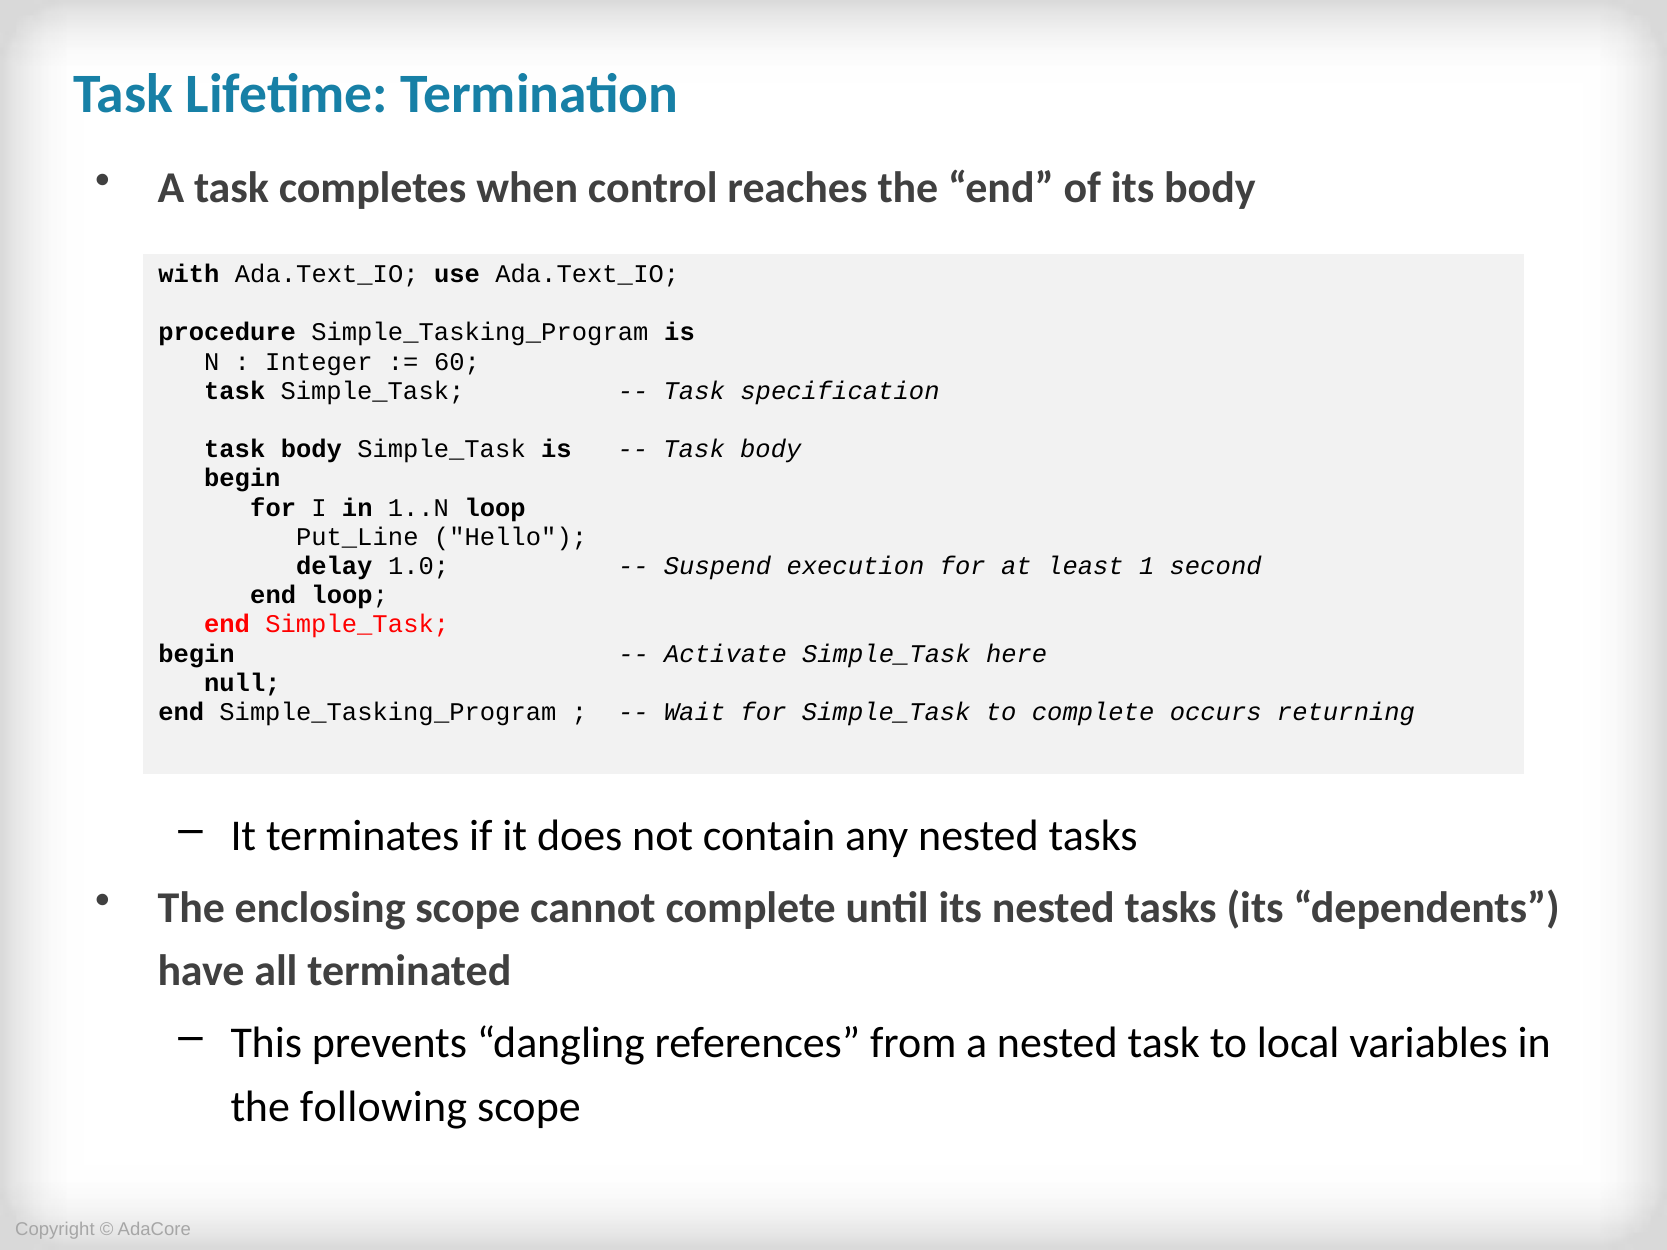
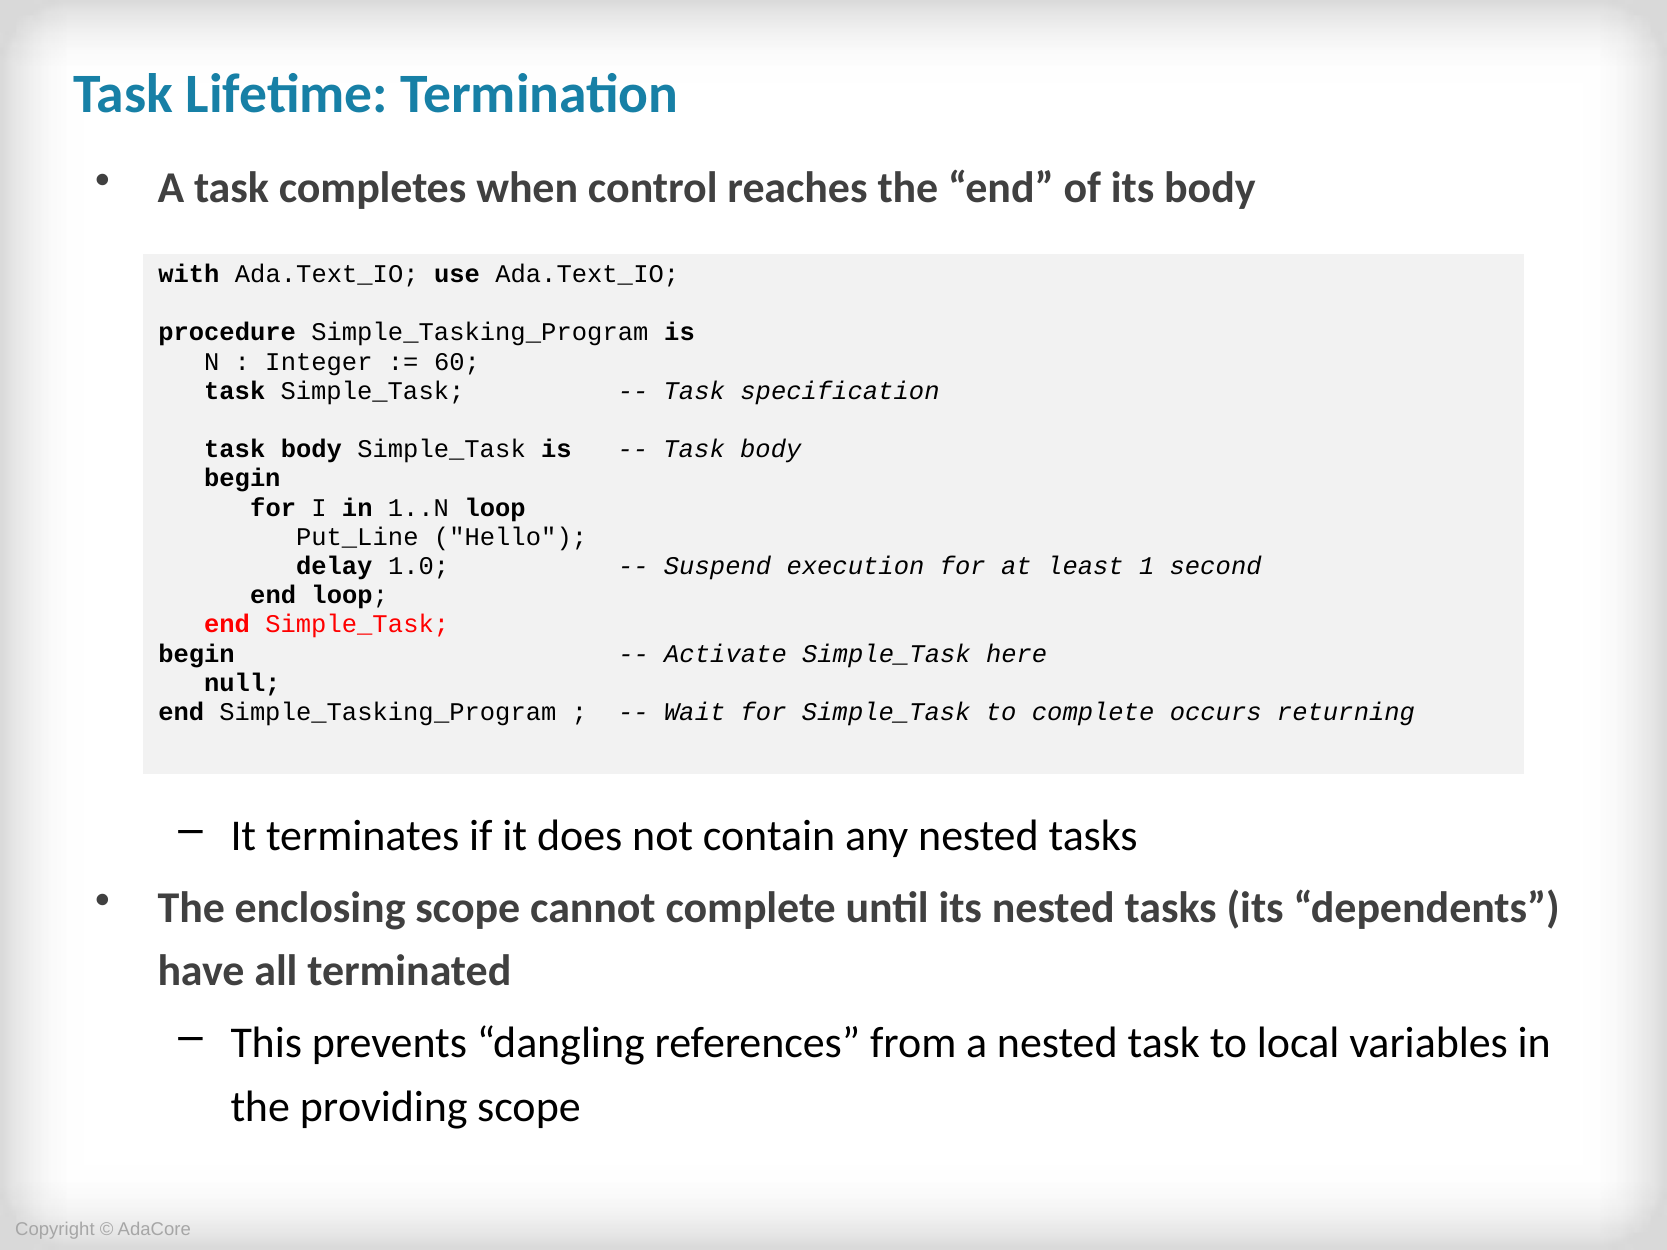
following: following -> providing (384, 1107)
